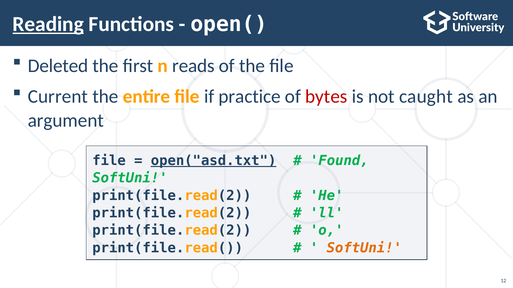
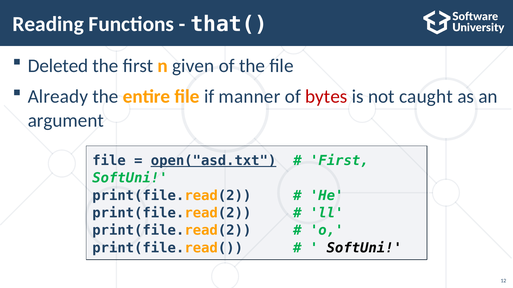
Reading underline: present -> none (48, 24)
open(: open( -> that( (229, 24)
reads: reads -> given (193, 66)
Current: Current -> Already (58, 97)
practice: practice -> manner (250, 97)
Found: Found -> First (339, 161)
SoftUni colour: orange -> black (364, 248)
